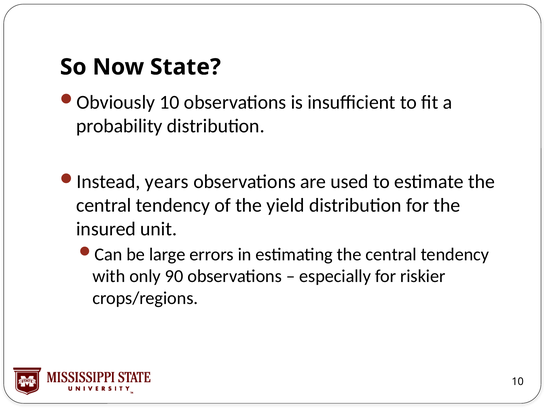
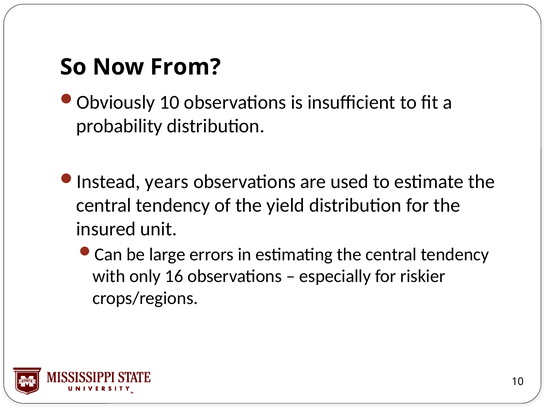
State: State -> From (185, 67)
90: 90 -> 16 (174, 276)
